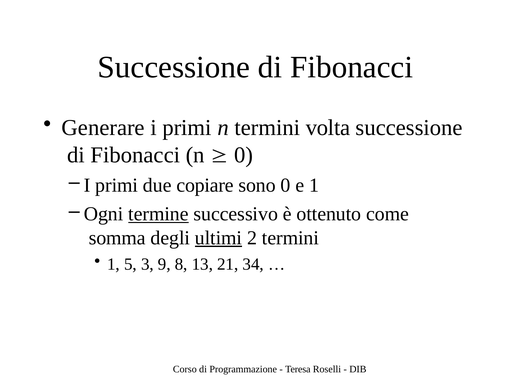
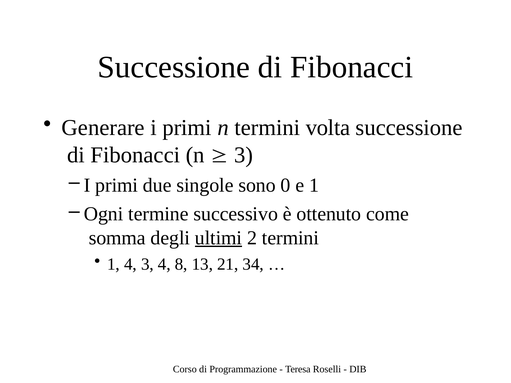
0: 0 -> 3 (244, 155)
copiare: copiare -> singole (205, 185)
termine underline: present -> none (158, 214)
1 5: 5 -> 4 (130, 264)
3 9: 9 -> 4 (164, 264)
